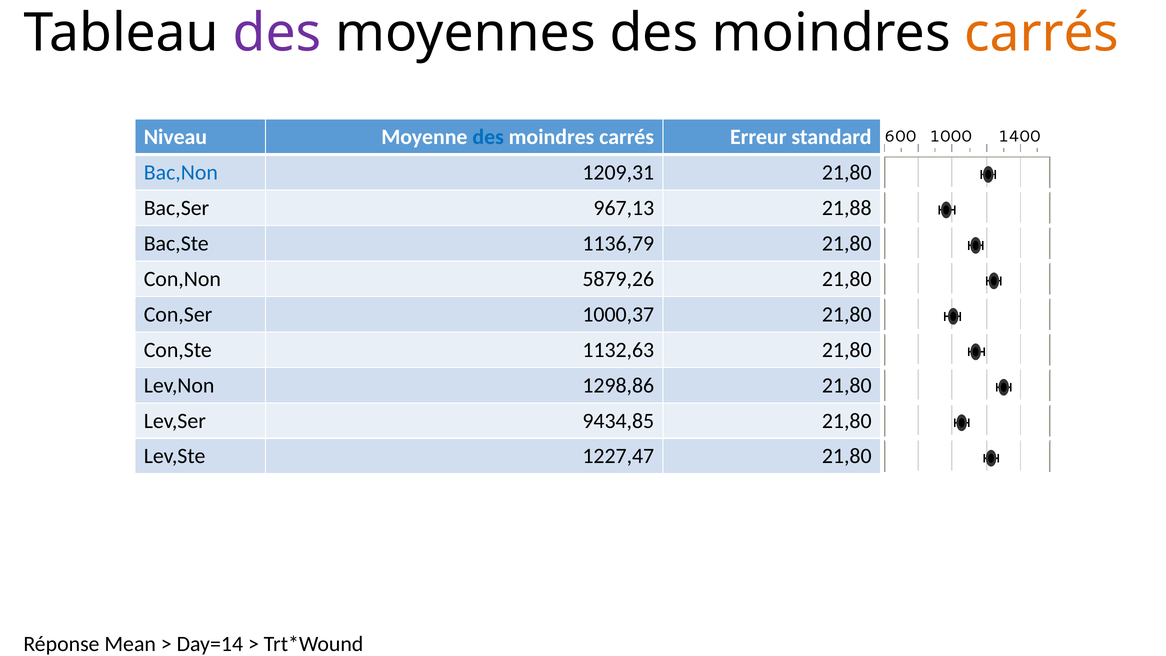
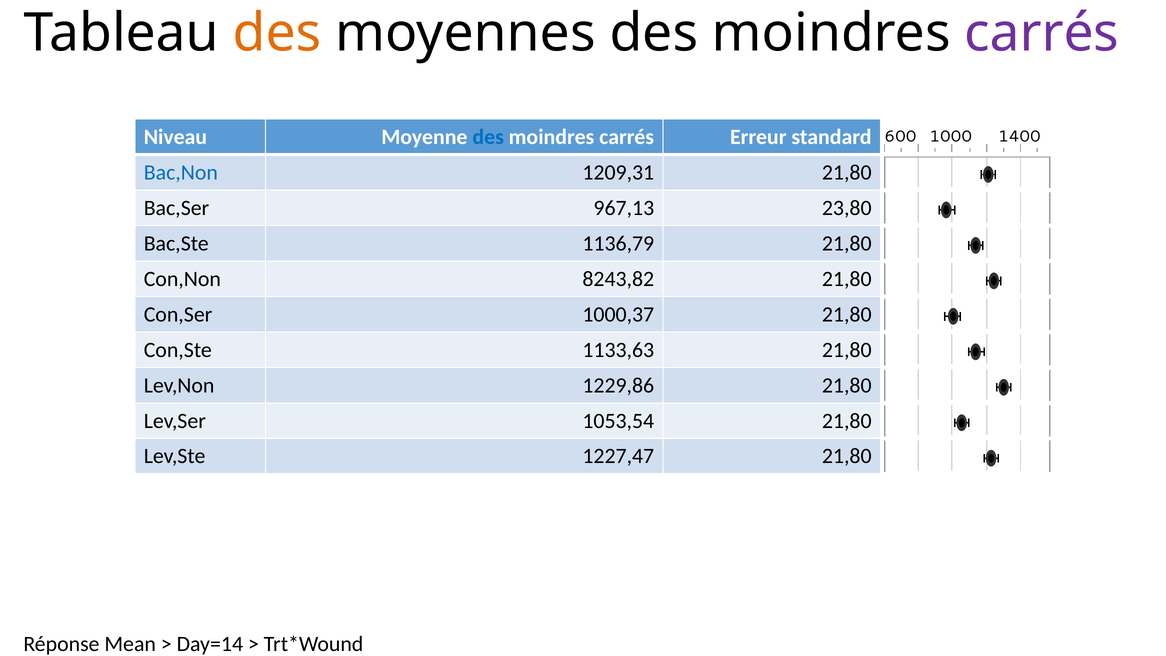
des colour: purple -> orange (277, 33)
carrés colour: orange -> purple (1042, 33)
21,88: 21,88 -> 23,80 (847, 208)
5879,26: 5879,26 -> 8243,82 (618, 279)
1132,63: 1132,63 -> 1133,63 (618, 350)
1298,86: 1298,86 -> 1229,86 (618, 385)
9434,85: 9434,85 -> 1053,54 (618, 421)
